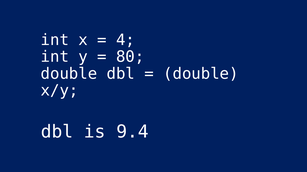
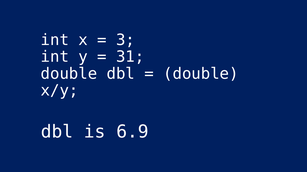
4: 4 -> 3 (125, 40)
80: 80 -> 31 (130, 57)
9.4: 9.4 -> 6.9 (132, 132)
